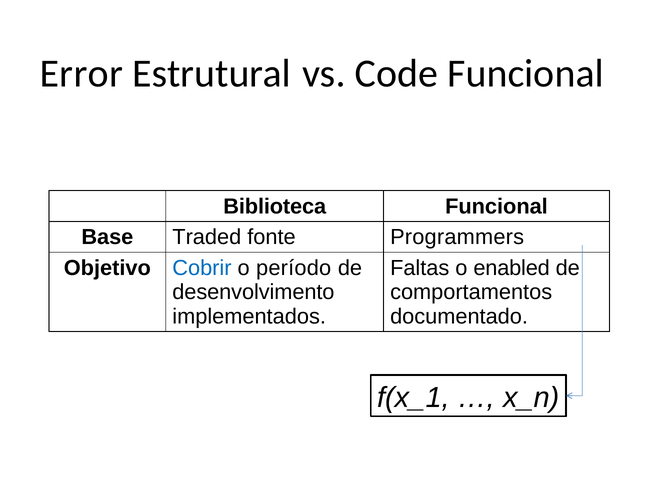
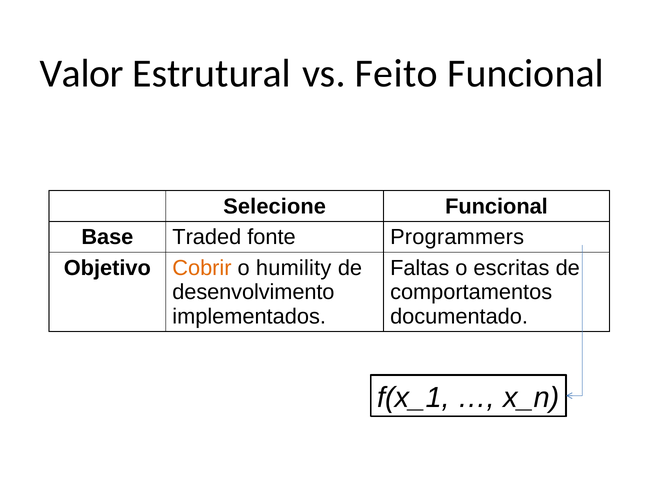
Error: Error -> Valor (82, 74)
Code: Code -> Feito (396, 74)
Biblioteca: Biblioteca -> Selecione (275, 206)
Cobrir colour: blue -> orange (202, 268)
período: período -> humility (294, 268)
enabled: enabled -> escritas (511, 268)
